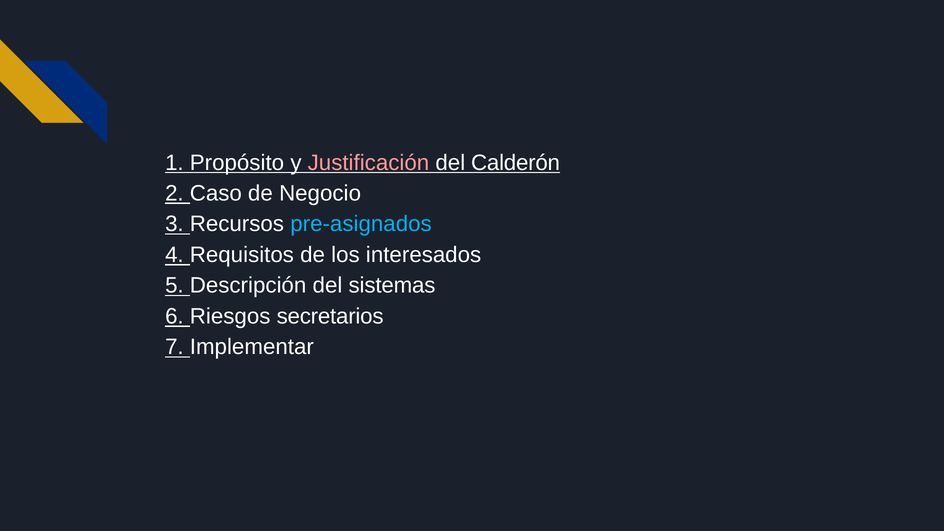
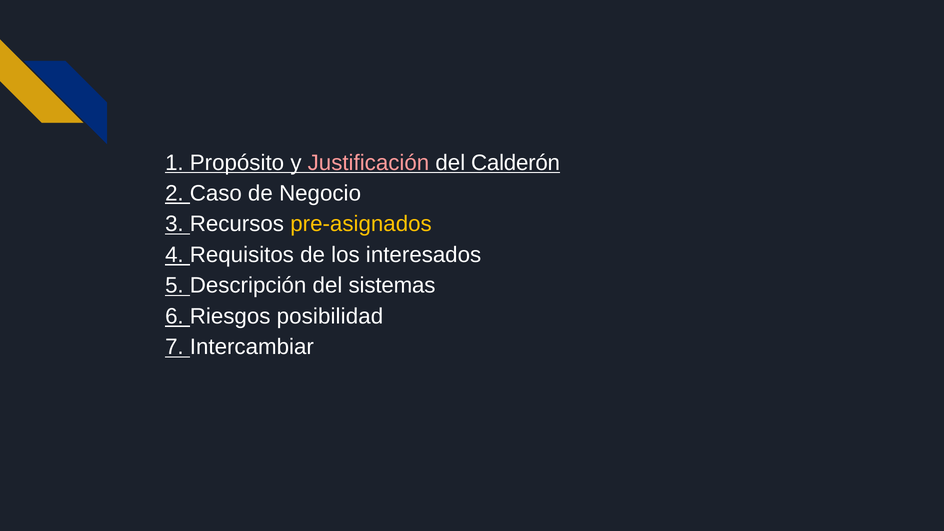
pre-asignados colour: light blue -> yellow (361, 224)
secretarios: secretarios -> posibilidad (330, 316)
Implementar: Implementar -> Intercambiar (252, 347)
